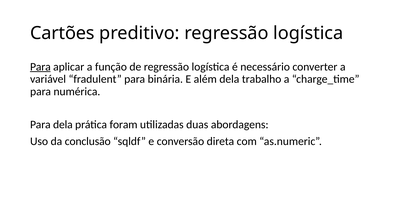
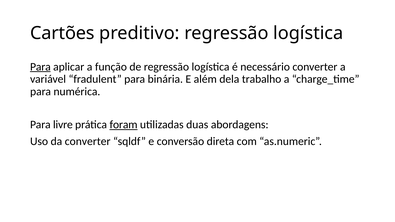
Para dela: dela -> livre (63, 125)
foram underline: none -> present (124, 125)
da conclusão: conclusão -> converter (88, 141)
